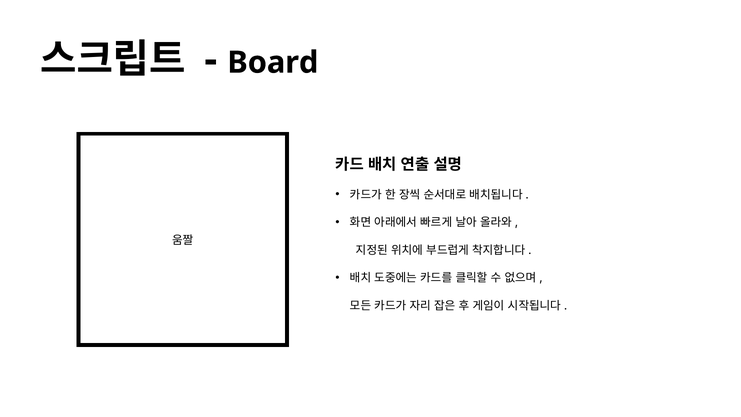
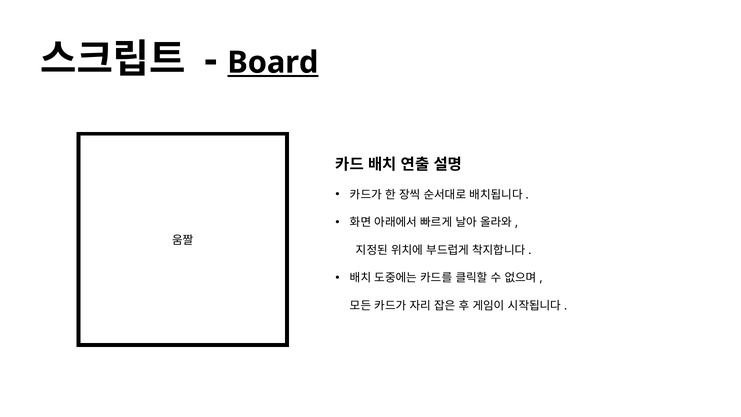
Board underline: none -> present (273, 63)
